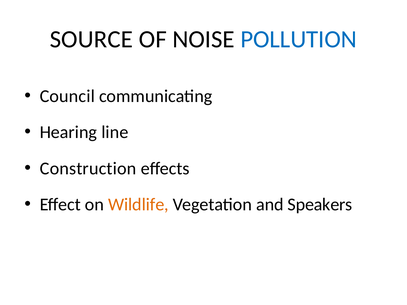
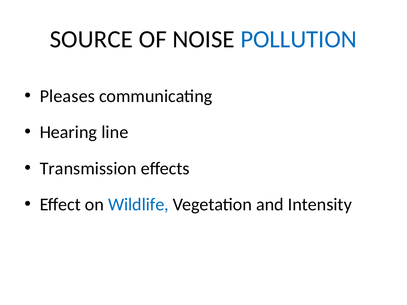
Council: Council -> Pleases (67, 96)
Construction: Construction -> Transmission (88, 169)
Wildlife colour: orange -> blue (138, 205)
Speakers: Speakers -> Intensity (320, 205)
